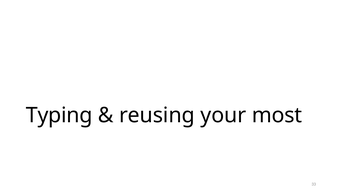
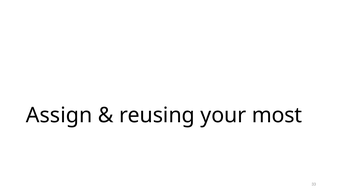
Typing: Typing -> Assign (59, 115)
